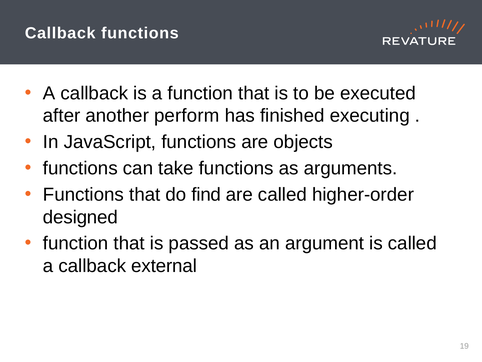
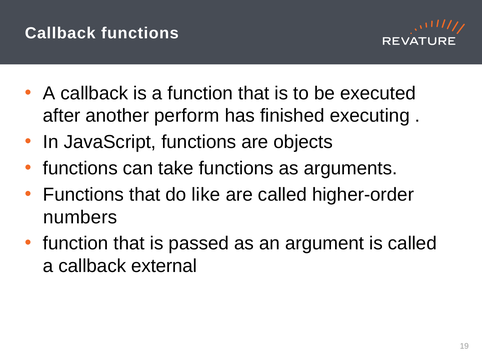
find: find -> like (206, 194)
designed: designed -> numbers (80, 217)
